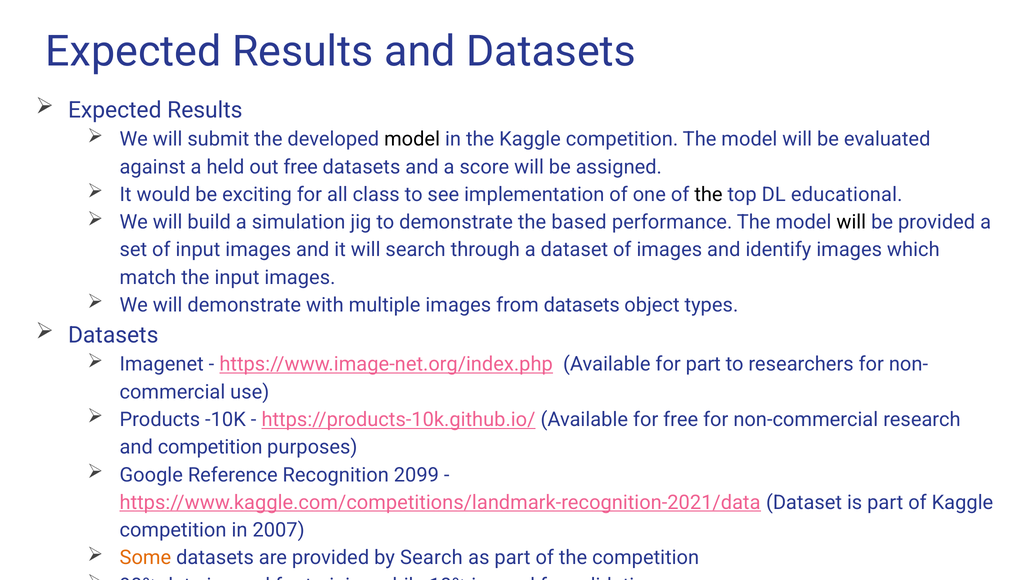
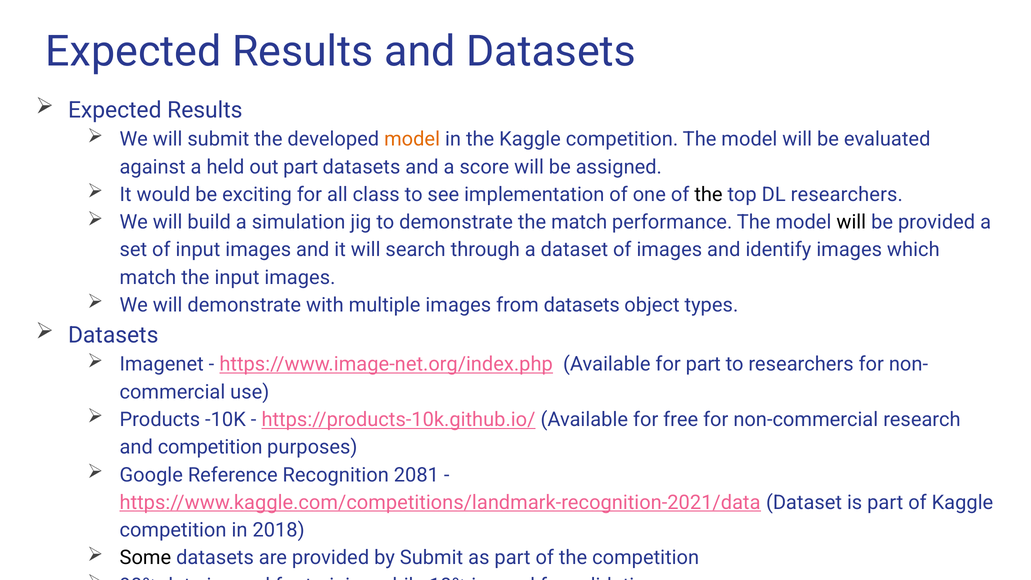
model colour: black -> orange (412, 139)
out free: free -> part (301, 167)
DL educational: educational -> researchers (847, 195)
the based: based -> match (579, 222)
2099: 2099 -> 2081 (416, 475)
2007: 2007 -> 2018 (279, 530)
Some colour: orange -> black (145, 558)
by Search: Search -> Submit (431, 558)
